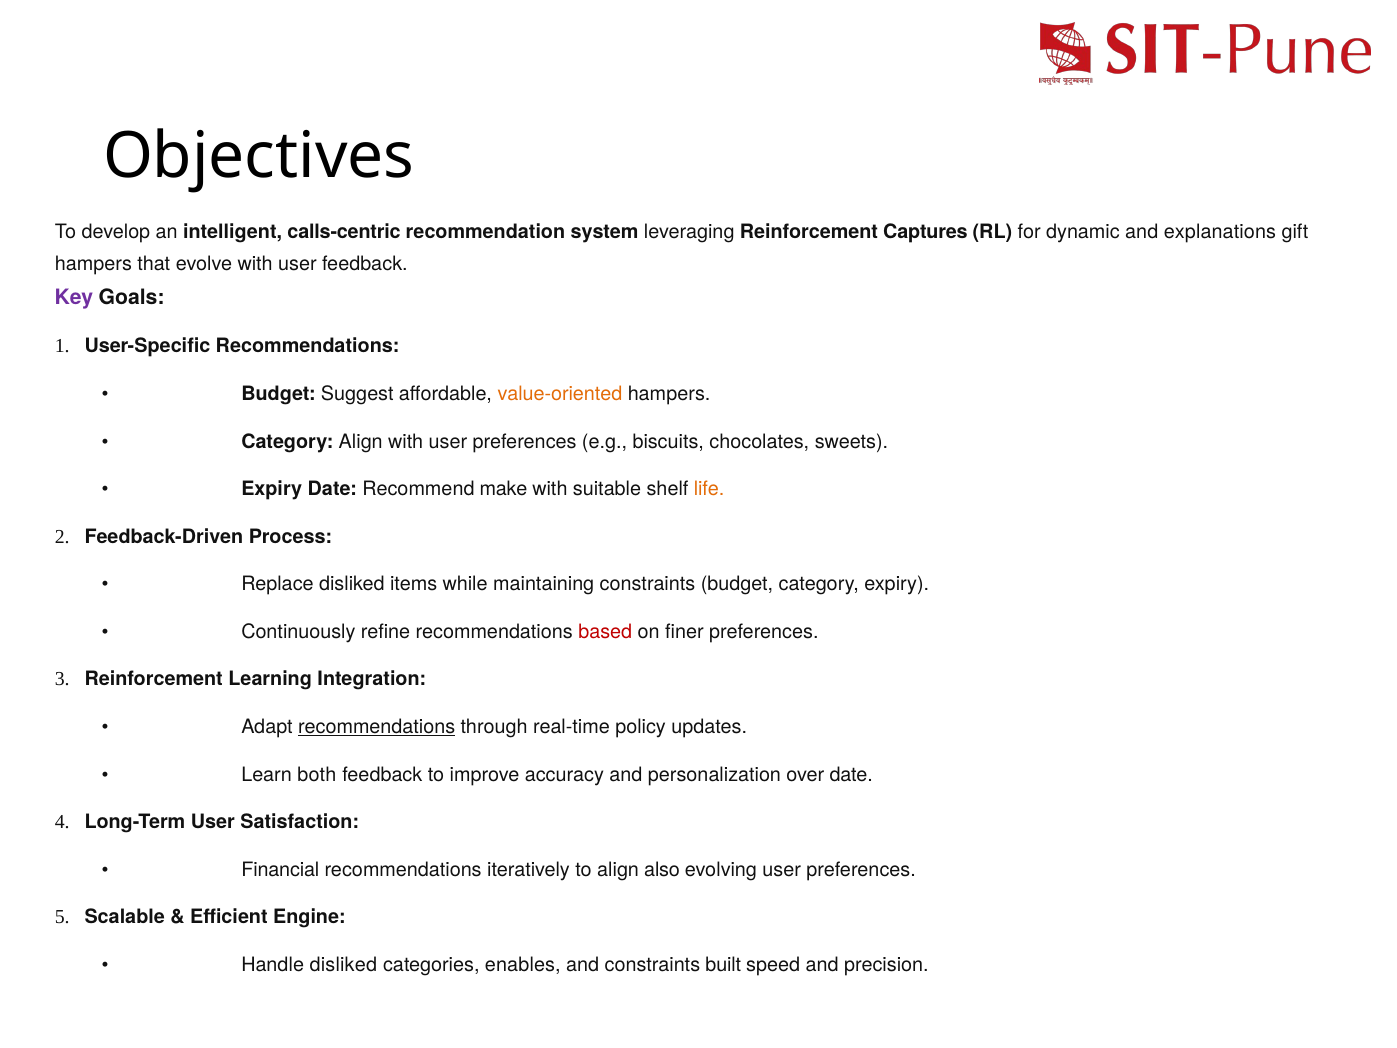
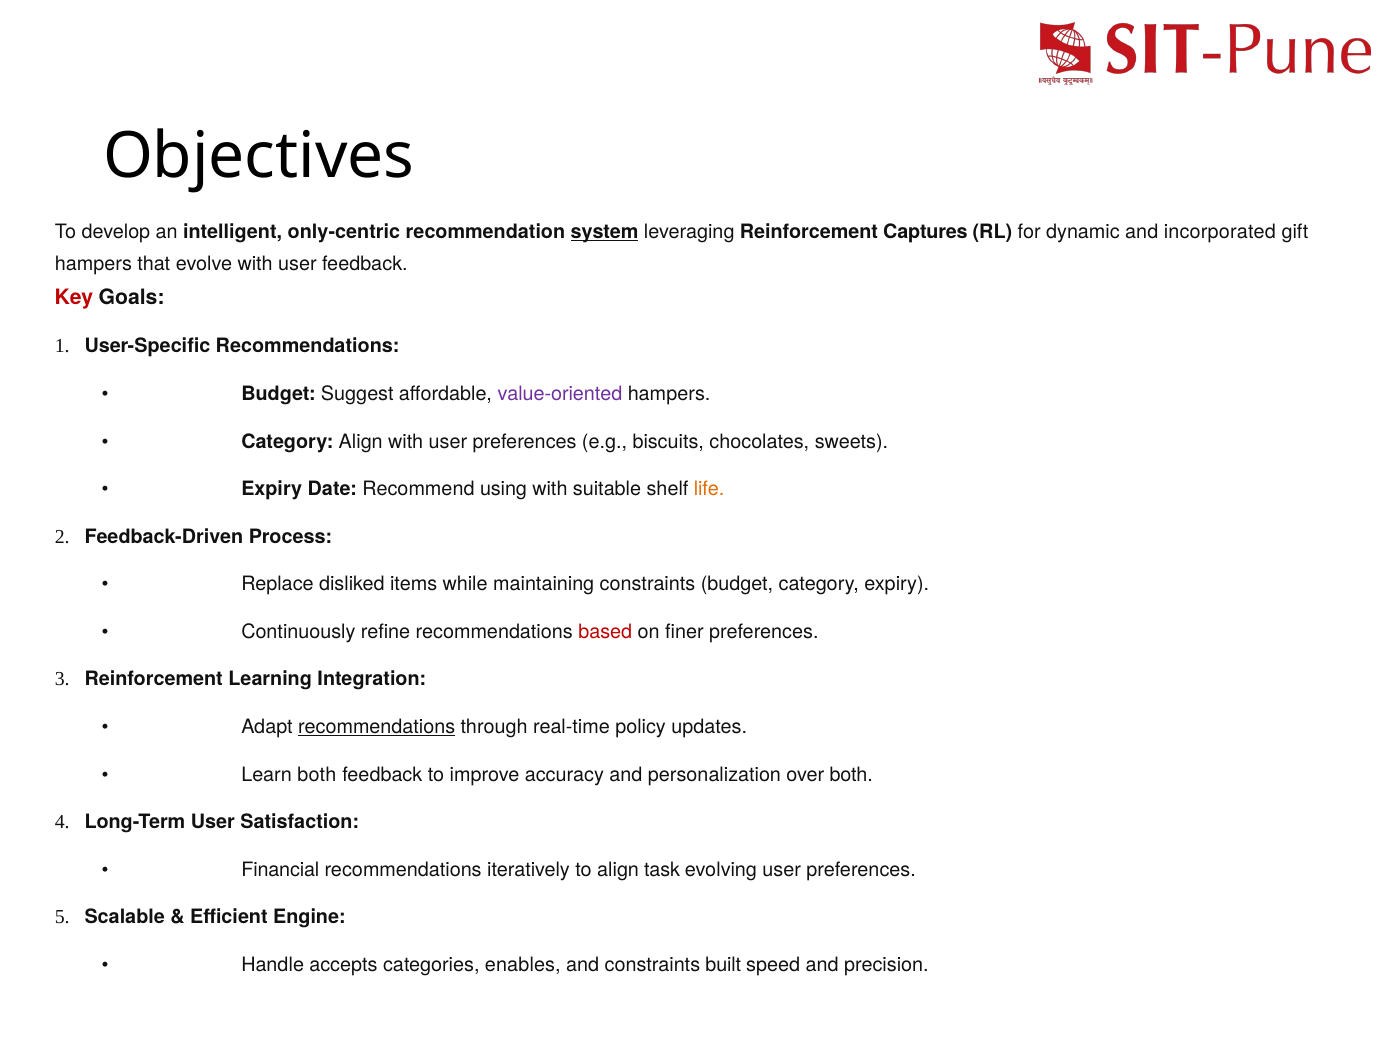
calls-centric: calls-centric -> only-centric (344, 232)
system underline: none -> present (605, 232)
explanations: explanations -> incorporated (1220, 232)
Key colour: purple -> red (74, 298)
value-oriented colour: orange -> purple (560, 394)
make: make -> using (503, 489)
over date: date -> both (851, 774)
also: also -> task (662, 870)
Handle disliked: disliked -> accepts (343, 965)
